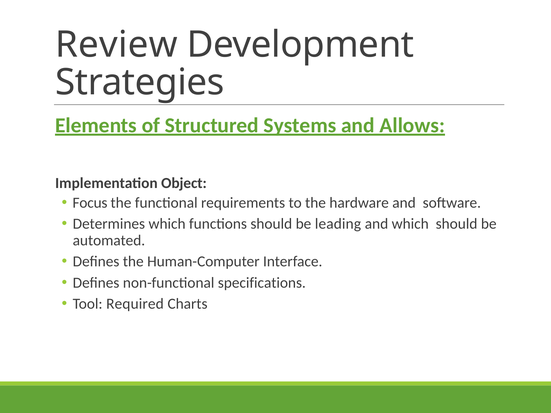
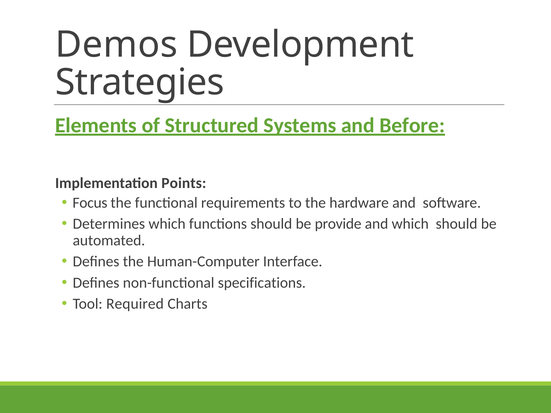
Review: Review -> Demos (116, 45)
Allows: Allows -> Before (412, 125)
Object: Object -> Points (184, 183)
leading: leading -> provide (338, 224)
